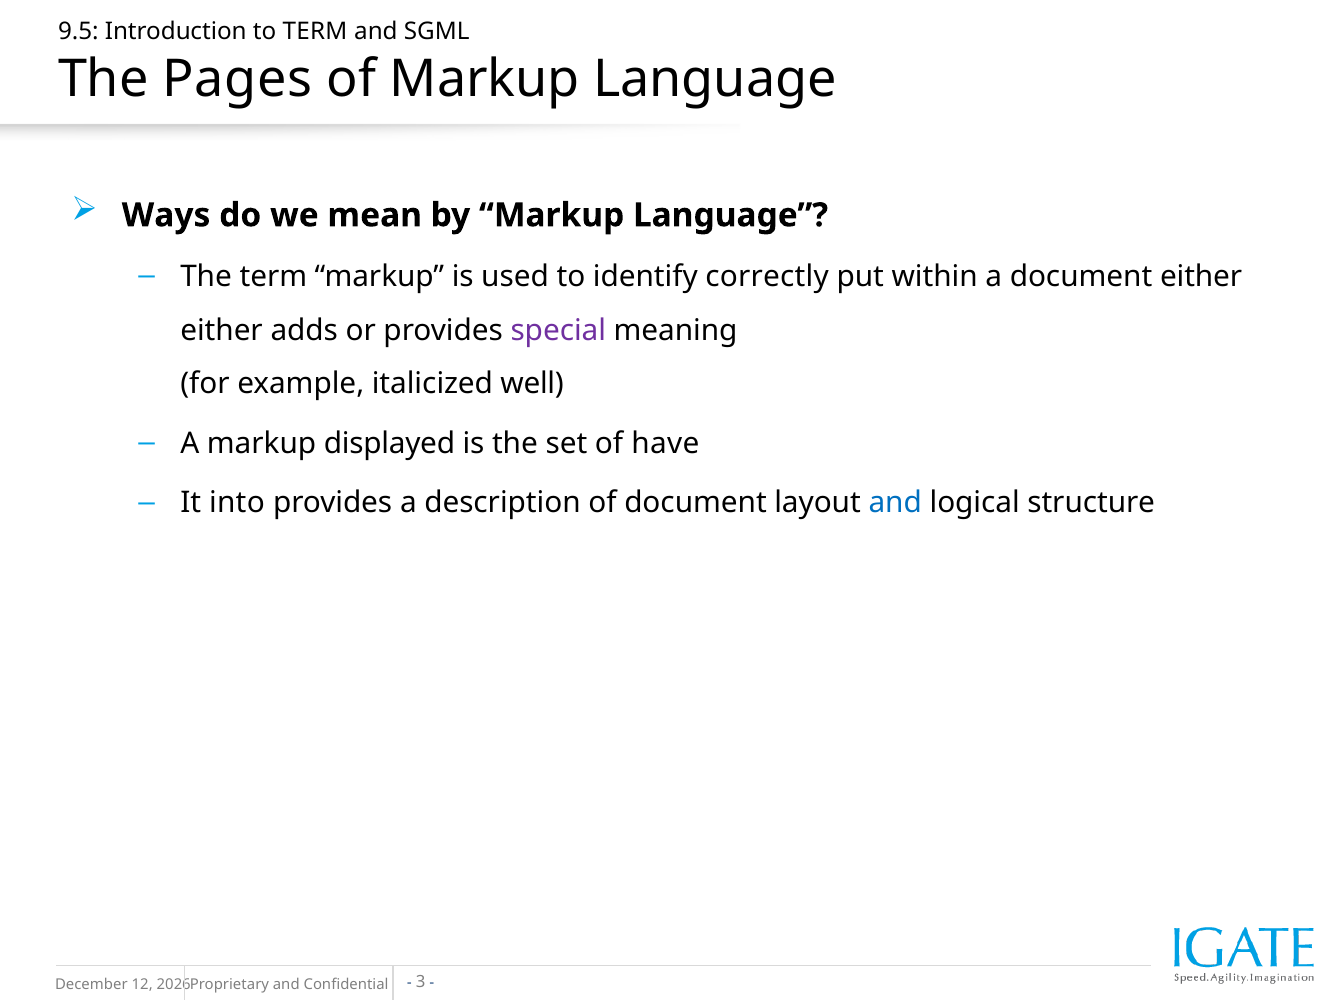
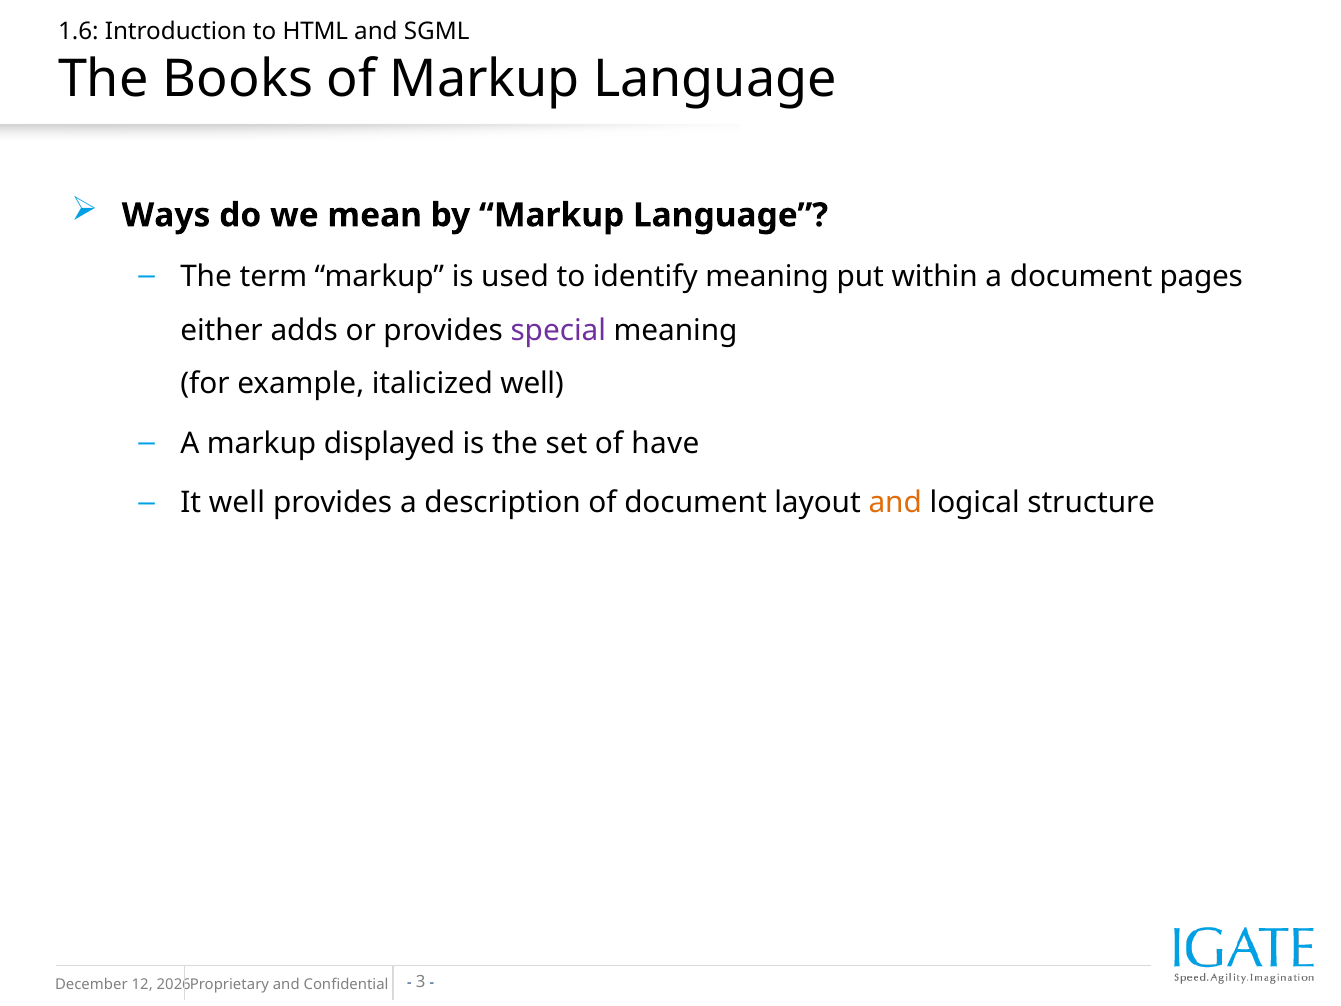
9.5: 9.5 -> 1.6 (78, 32)
to TERM: TERM -> HTML (315, 32)
Pages: Pages -> Books (238, 79)
identify correctly: correctly -> meaning (767, 277)
document either: either -> pages (1201, 277)
It into: into -> well (237, 503)
and colour: blue -> orange (895, 503)
